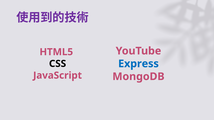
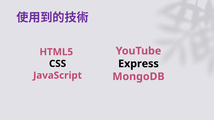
Express colour: blue -> black (138, 64)
